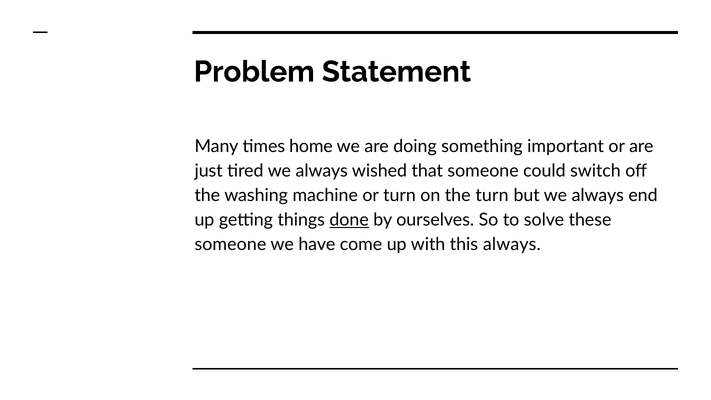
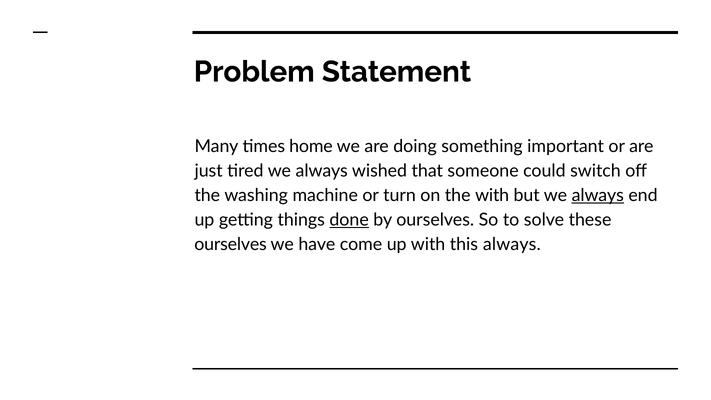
the turn: turn -> with (492, 195)
always underline: none -> present (598, 195)
someone: someone -> ourselves (231, 244)
